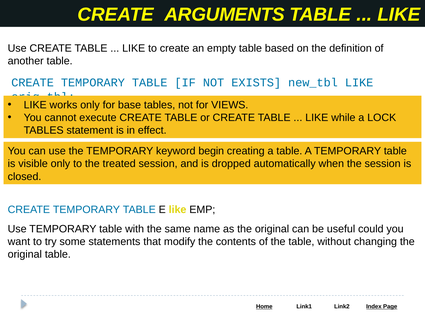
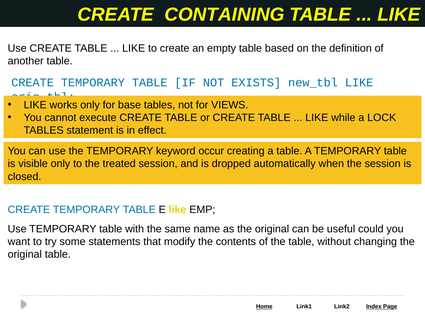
ARGUMENTS: ARGUMENTS -> CONTAINING (225, 15)
begin: begin -> occur (211, 151)
